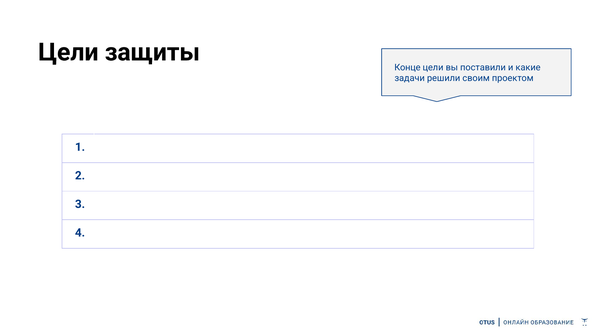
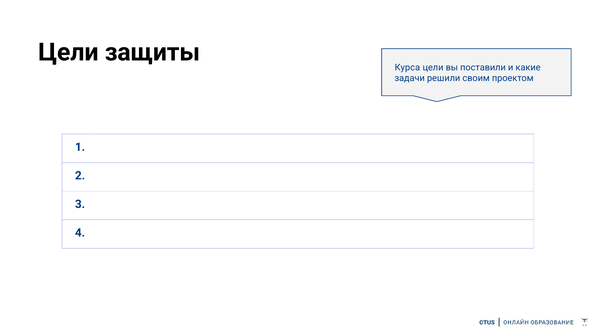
Конце: Конце -> Курса (407, 67)
